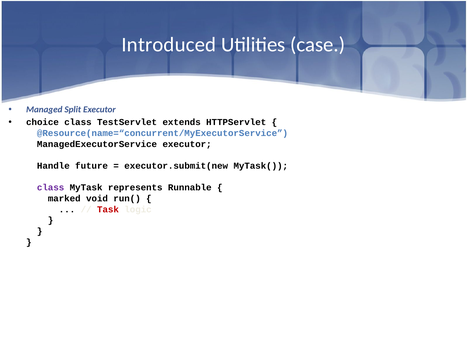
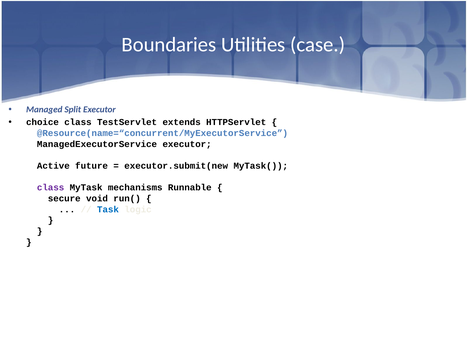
Introduced: Introduced -> Boundaries (169, 45)
Handle: Handle -> Active (53, 166)
represents: represents -> mechanisms (135, 188)
marked: marked -> secure (64, 199)
Task colour: red -> blue (108, 210)
